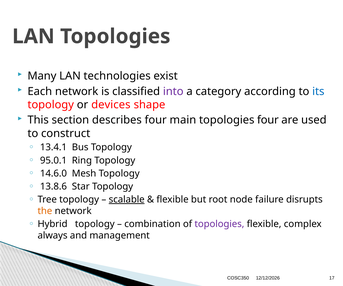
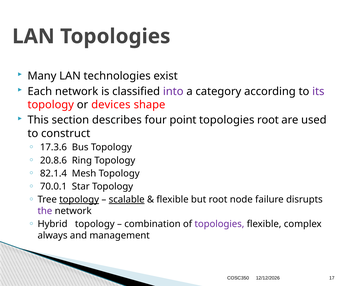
its colour: blue -> purple (318, 91)
main: main -> point (183, 120)
topologies four: four -> root (268, 120)
13.4.1: 13.4.1 -> 17.3.6 (53, 147)
95.0.1: 95.0.1 -> 20.8.6 (53, 160)
14.6.0: 14.6.0 -> 82.1.4 (53, 173)
13.8.6: 13.8.6 -> 70.0.1 (53, 186)
topology underline: none -> present (79, 199)
the colour: orange -> purple (45, 211)
